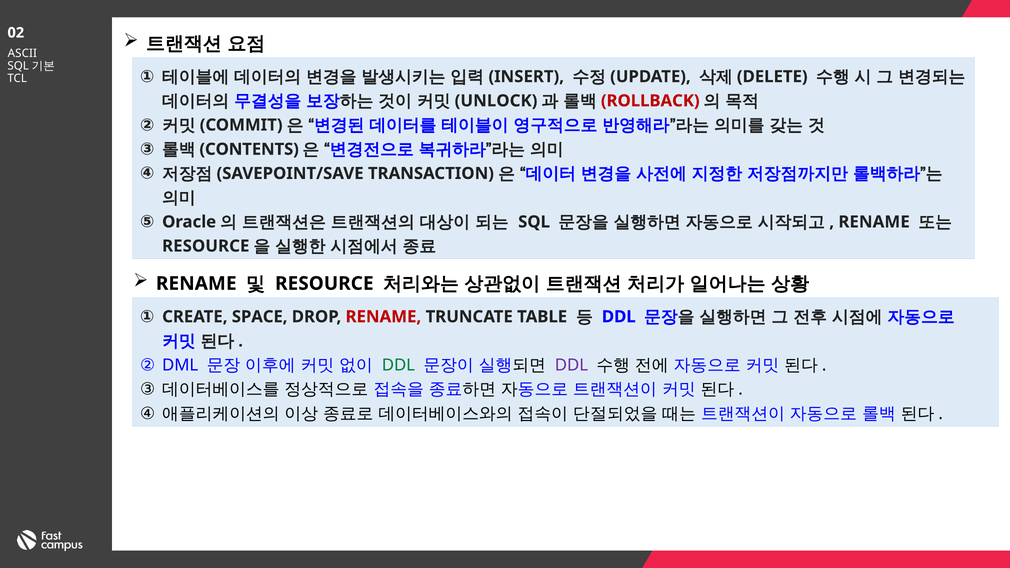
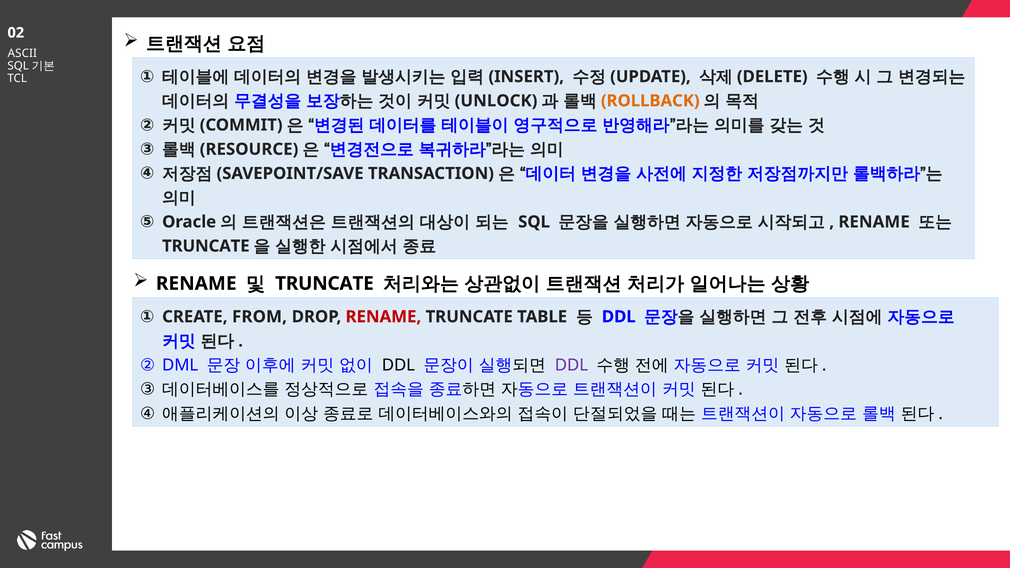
ROLLBACK colour: red -> orange (650, 101)
CONTENTS: CONTENTS -> RESOURCE (249, 149)
RESOURCE: RESOURCE -> TRUNCATE (206, 246)
RESOURCE: RESOURCE -> TRUNCATE (324, 284)
SPACE: SPACE -> FROM (259, 317)
DDL colour: green -> black (398, 365)
